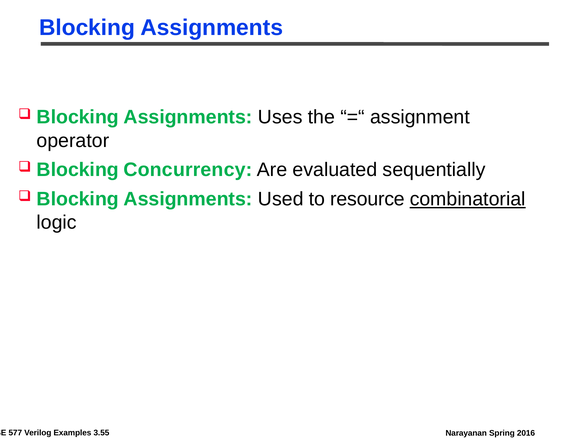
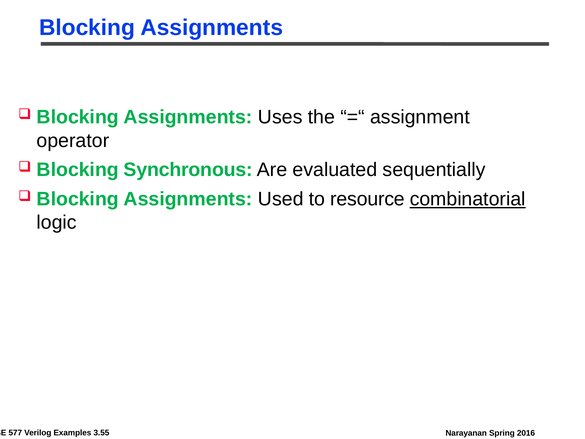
Concurrency: Concurrency -> Synchronous (188, 170)
